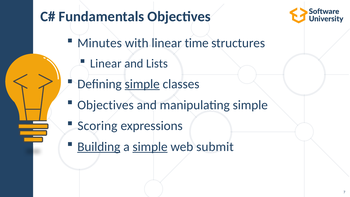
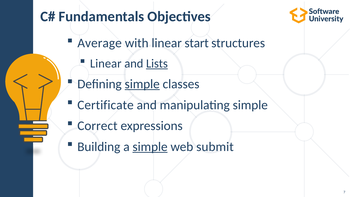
Minutes: Minutes -> Average (100, 43)
time: time -> start (197, 43)
Lists underline: none -> present (157, 63)
Objectives: Objectives -> Certificate (106, 105)
Scoring: Scoring -> Correct (97, 126)
Building underline: present -> none (99, 147)
